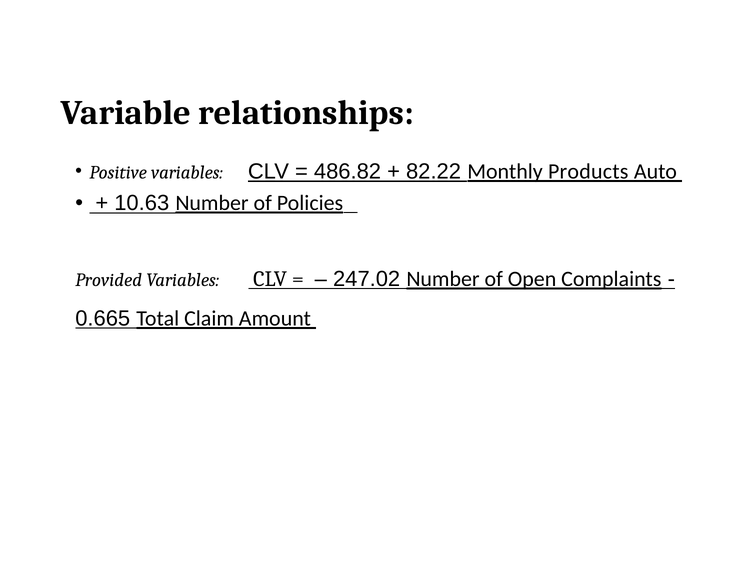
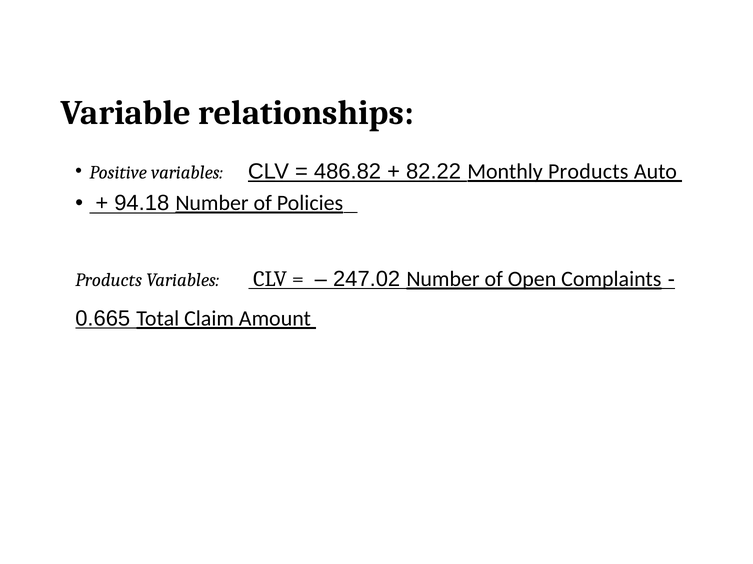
10.63: 10.63 -> 94.18 (142, 203)
Provided: Provided -> Products (109, 280)
